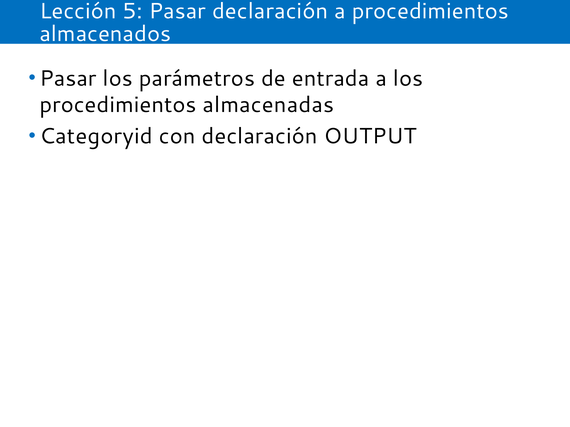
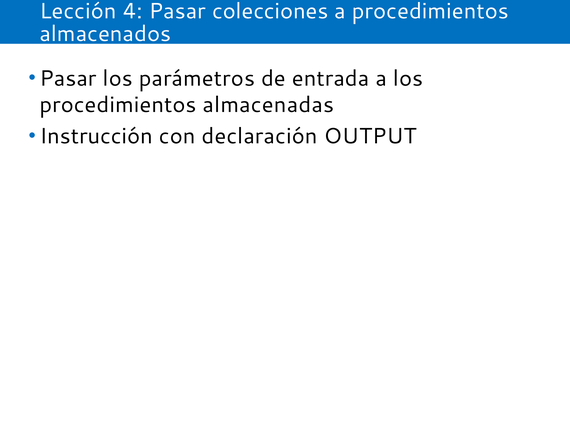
5: 5 -> 4 (133, 11)
Pasar declaración: declaración -> colecciones (270, 11)
Categoryid: Categoryid -> Instrucción (96, 137)
